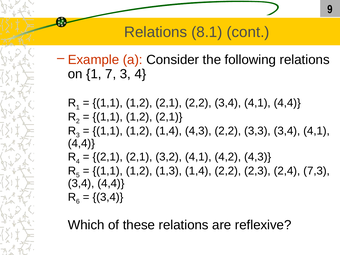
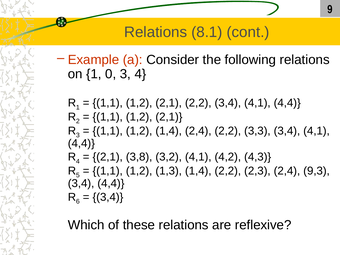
7: 7 -> 0 (111, 74)
1,4 4,3: 4,3 -> 2,4 (198, 131)
2,1 2,1: 2,1 -> 3,8 (139, 157)
7,3: 7,3 -> 9,3 (317, 171)
